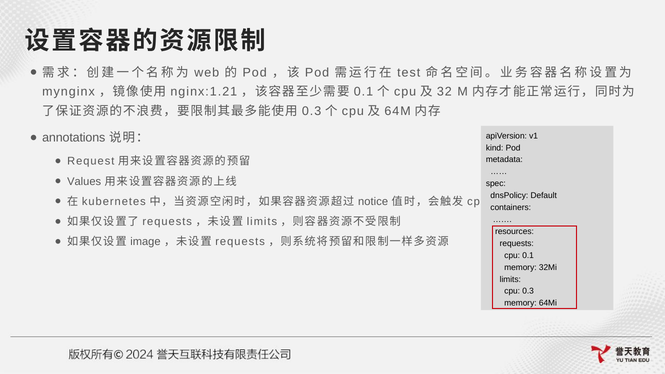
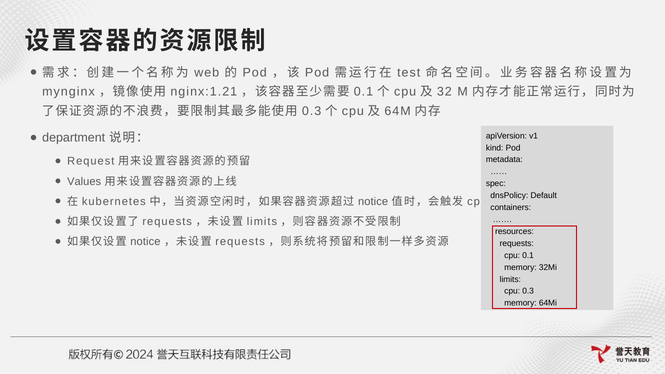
annotations: annotations -> department (74, 138)
image: image -> notice (145, 242)
